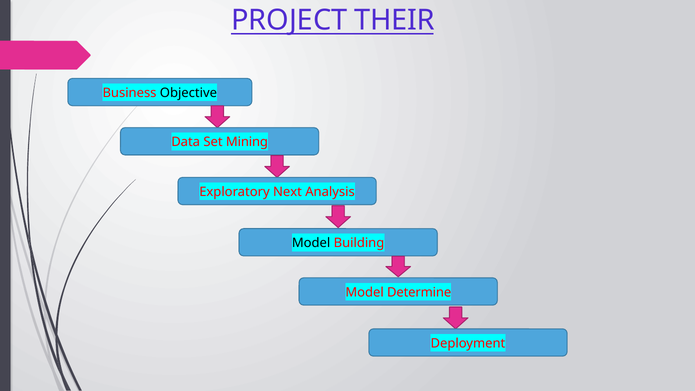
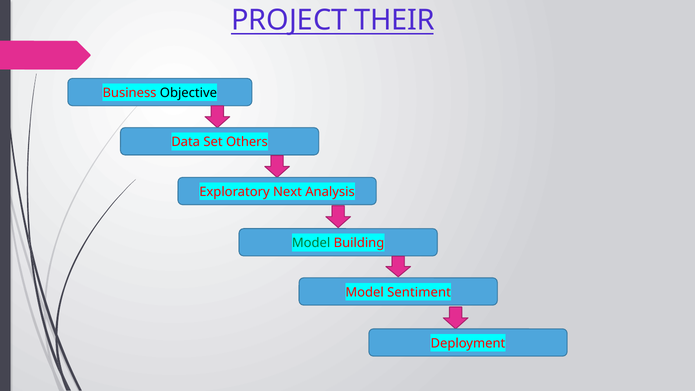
Mining: Mining -> Others (247, 142)
Model colour: black -> green (311, 243)
Determine: Determine -> Sentiment (419, 292)
